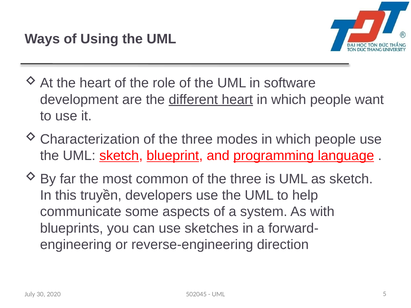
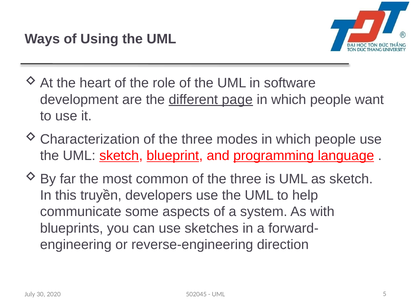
different heart: heart -> page (237, 100)
